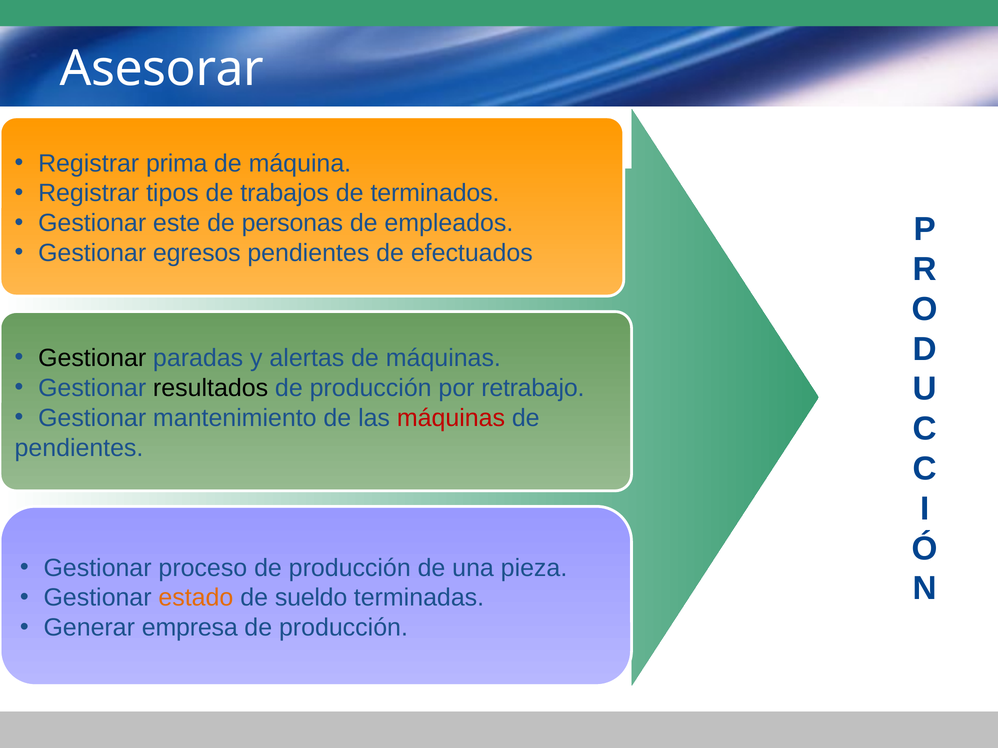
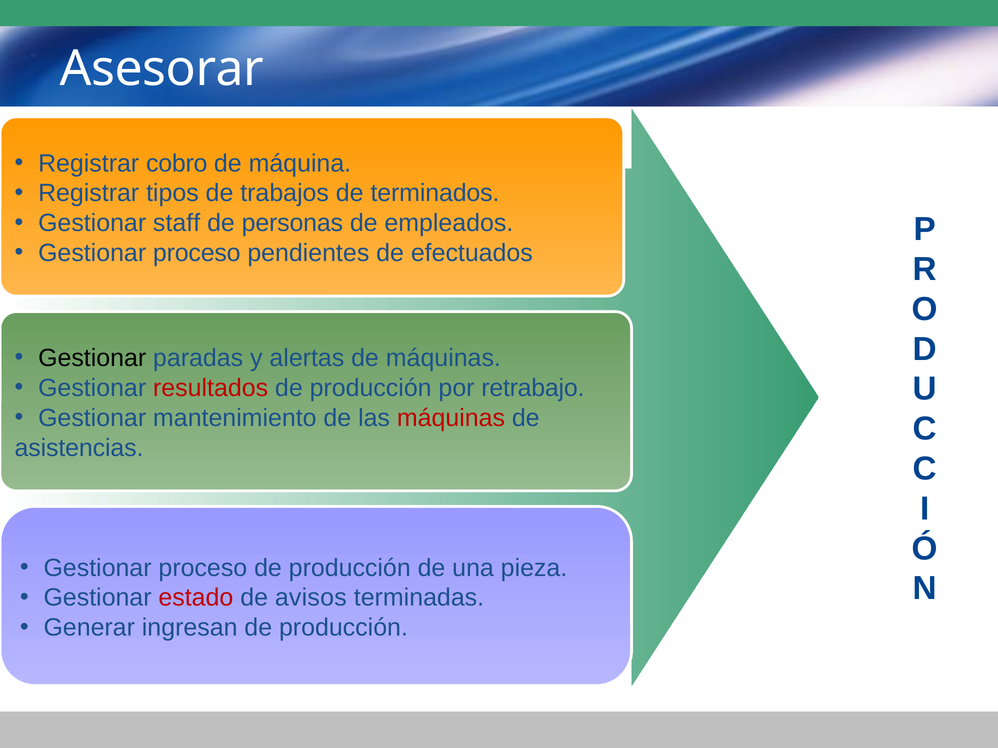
prima: prima -> cobro (177, 163)
este: este -> staff (177, 223)
egresos: egresos -> proceso (197, 253)
resultados colour: black -> red (211, 388)
pendientes: pendientes -> asistencias (79, 448)
estado colour: orange -> red (196, 598)
sueldo: sueldo -> avisos (311, 598)
empresa: empresa -> ingresan (190, 628)
